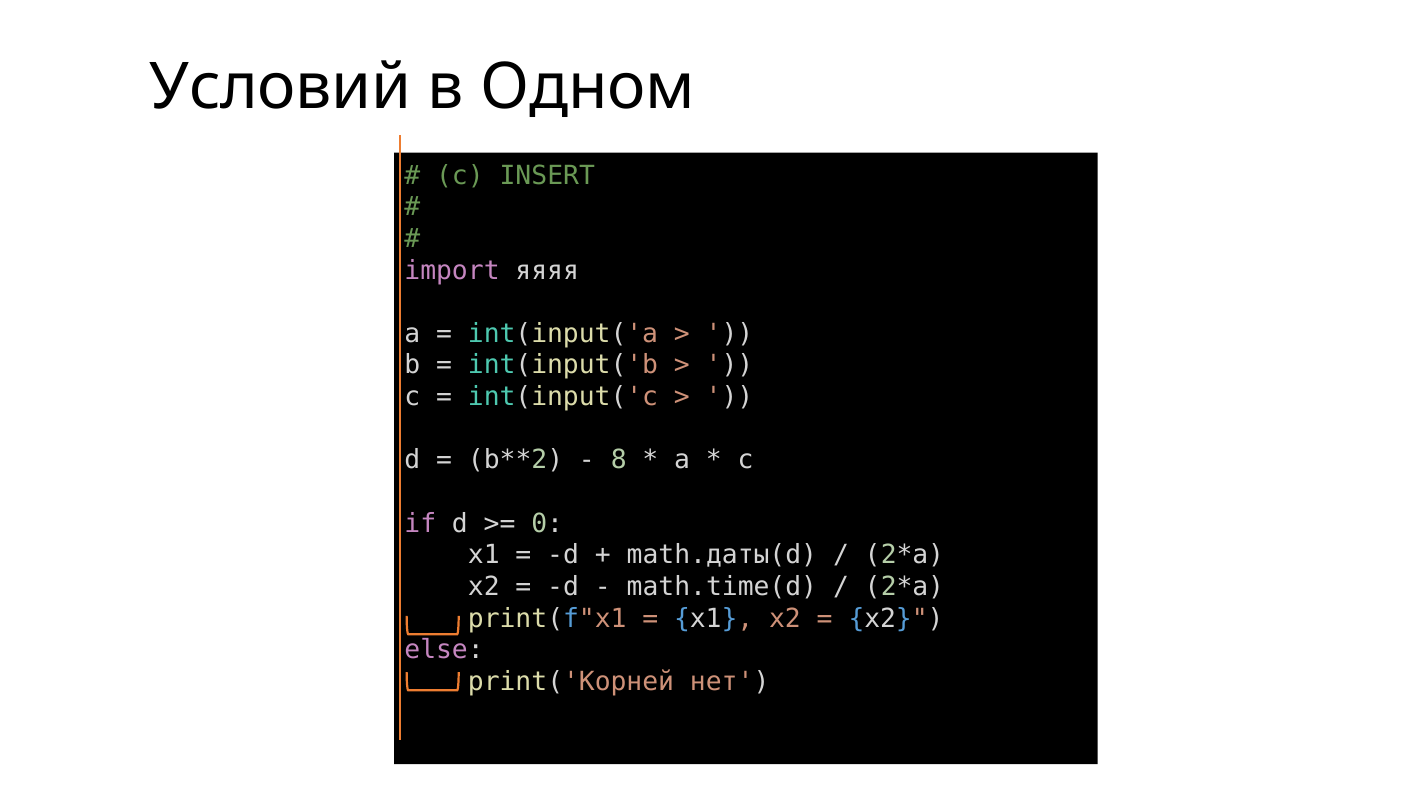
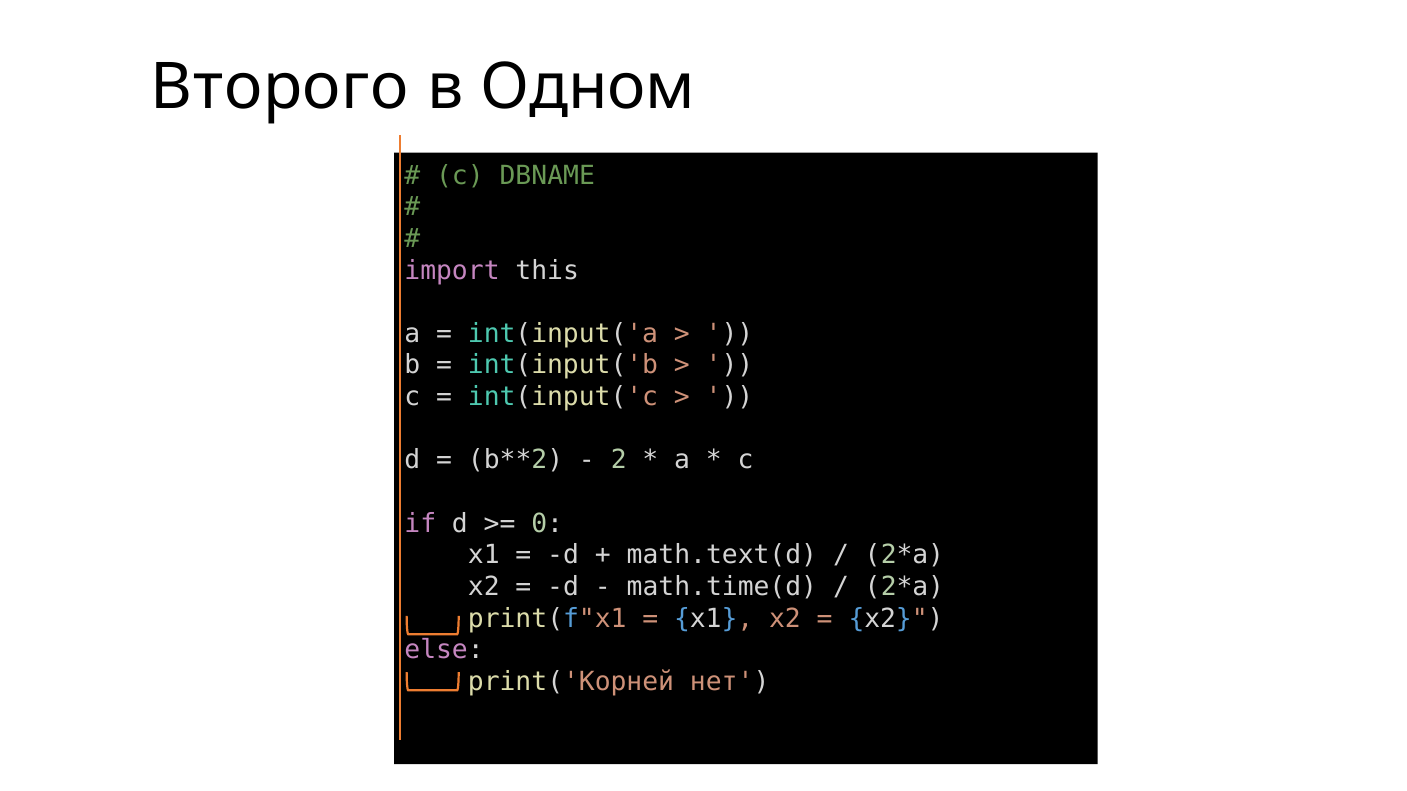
Условий: Условий -> Второго (280, 88)
INSERT: INSERT -> DBNAME (547, 176)
яяяя: яяяя -> this (547, 271)
8: 8 -> 2 (619, 460)
math.даты(d: math.даты(d -> math.text(d (722, 555)
